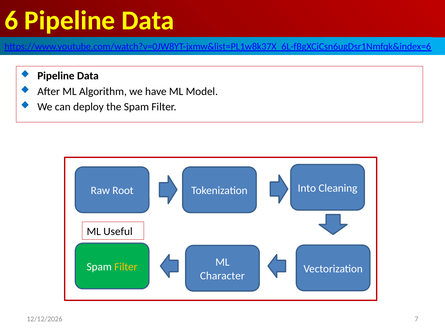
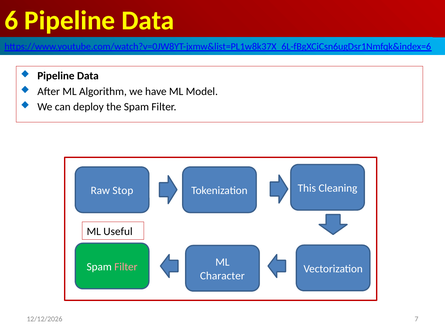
Root: Root -> Stop (123, 190)
Into: Into -> This (307, 188)
Filter colour: yellow -> pink (126, 267)
